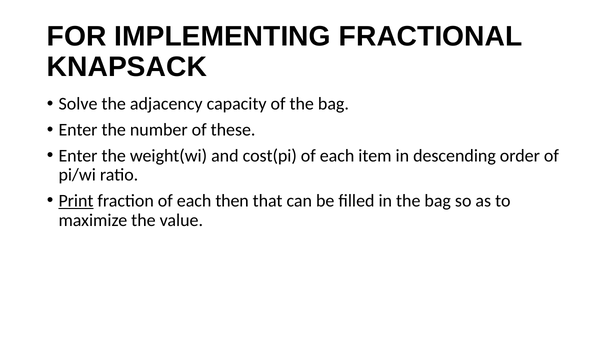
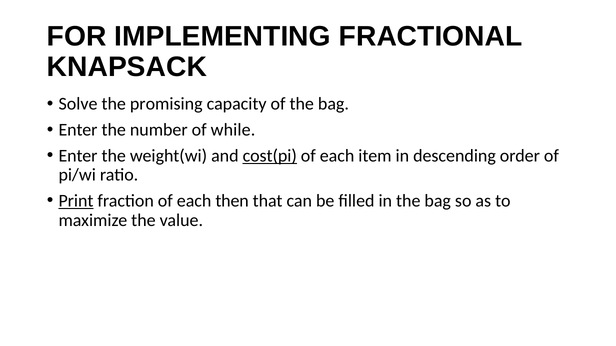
adjacency: adjacency -> promising (166, 104)
these: these -> while (233, 130)
cost(pi underline: none -> present (270, 156)
